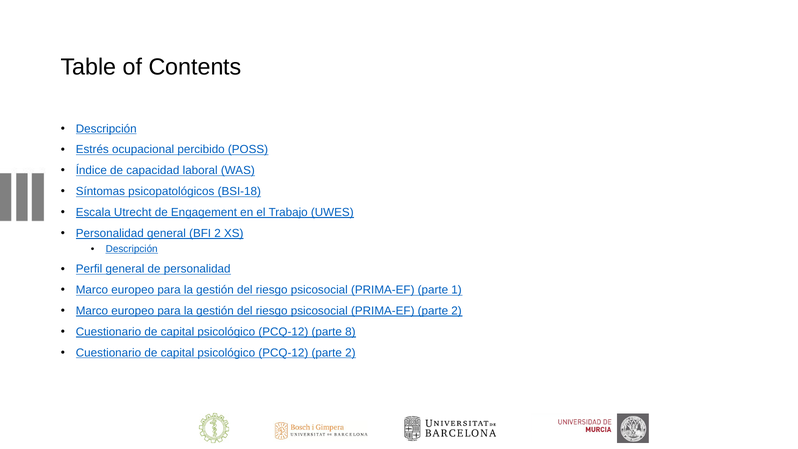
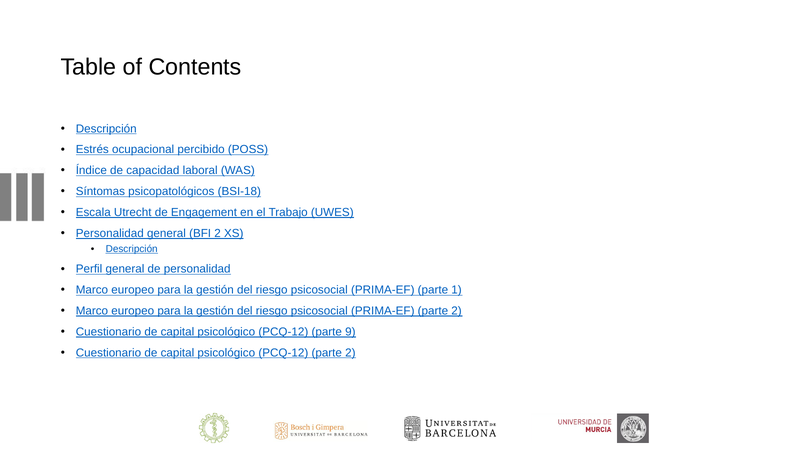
8: 8 -> 9 (350, 332)
